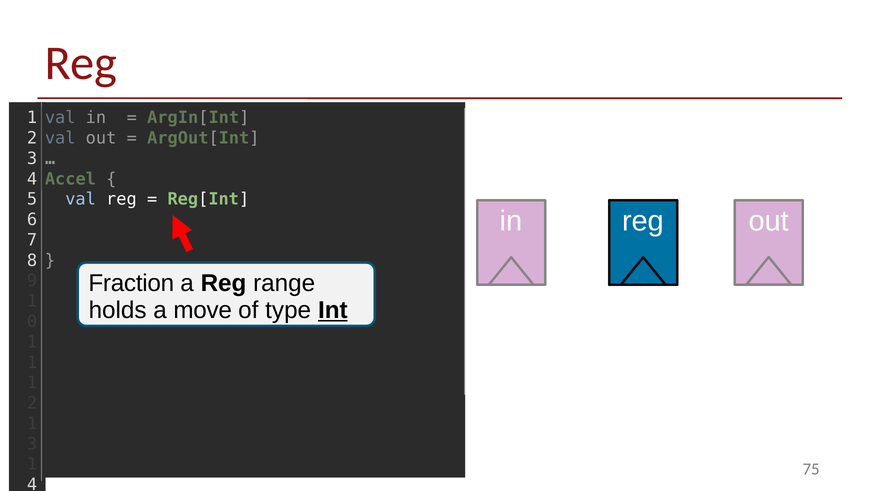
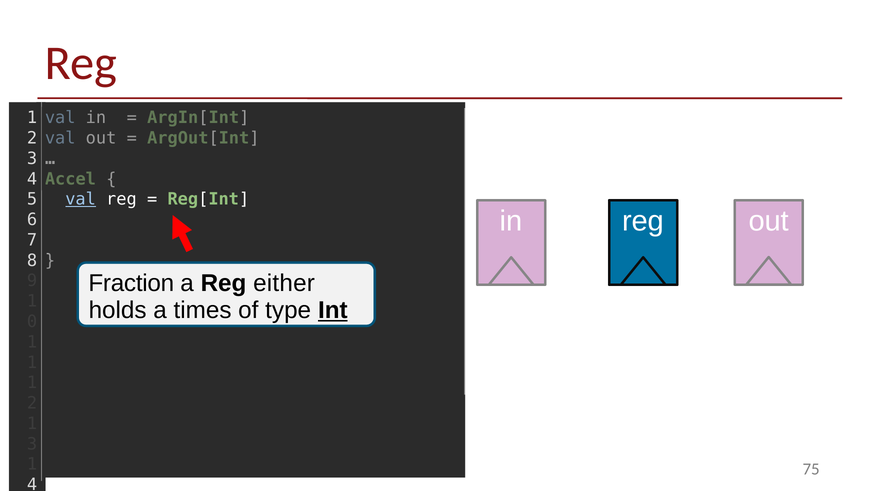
val underline: none -> present (81, 199)
range: range -> either (284, 283)
move: move -> times (203, 310)
